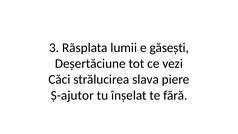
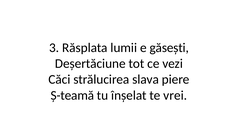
Ș-ajutor: Ș-ajutor -> Ș-teamă (72, 95)
fără: fără -> vrei (175, 95)
